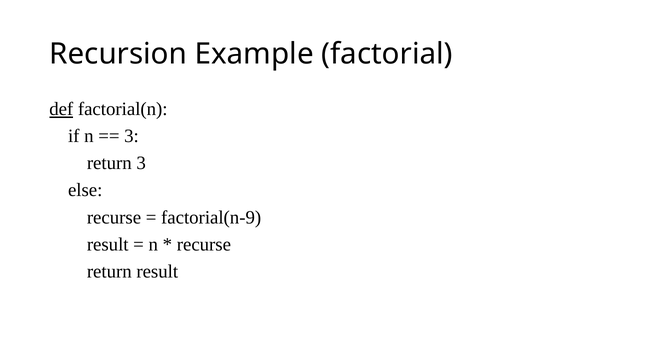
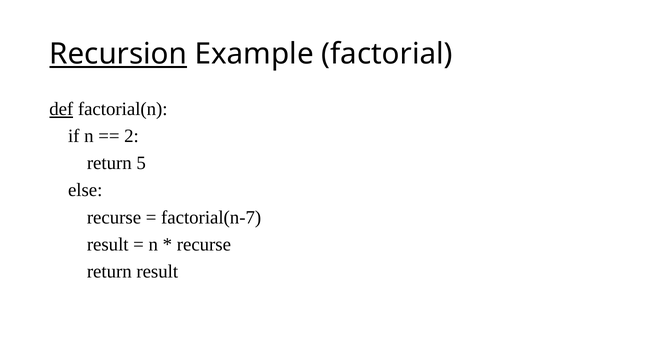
Recursion underline: none -> present (118, 54)
3: 3 -> 2 (132, 136)
return 3: 3 -> 5 (141, 163)
factorial(n-9: factorial(n-9 -> factorial(n-7 (211, 218)
